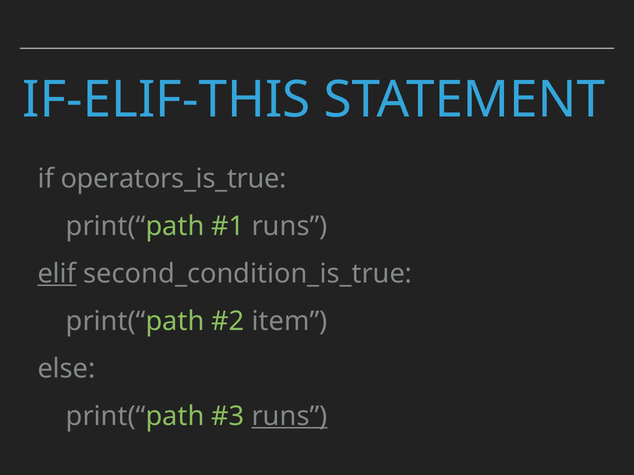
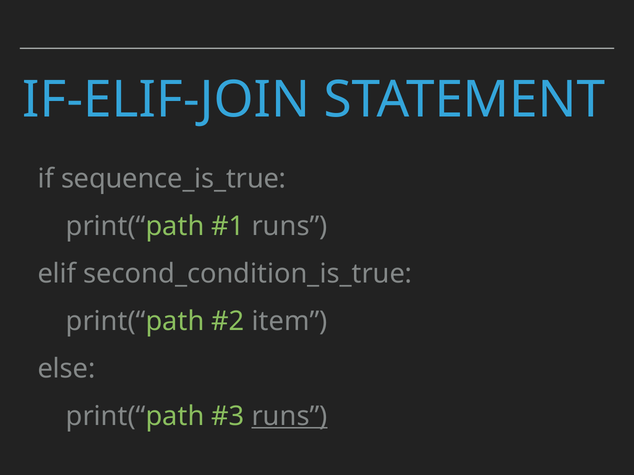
IF-ELIF-THIS: IF-ELIF-THIS -> IF-ELIF-JOIN (166, 100)
operators_is_true: operators_is_true -> sequence_is_true (174, 179)
elif underline: present -> none (57, 274)
